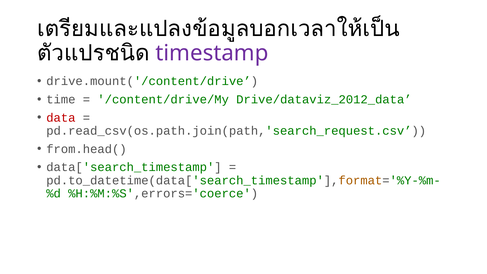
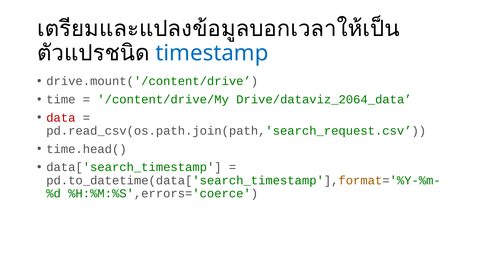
timestamp colour: purple -> blue (212, 53)
Drive/dataviz_2012_data: Drive/dataviz_2012_data -> Drive/dataviz_2064_data (324, 99)
from.head(: from.head( -> time.head( (86, 149)
